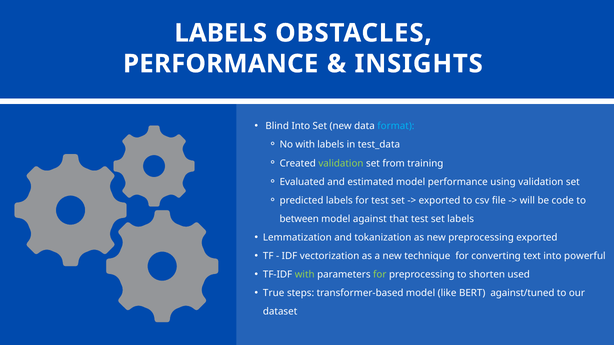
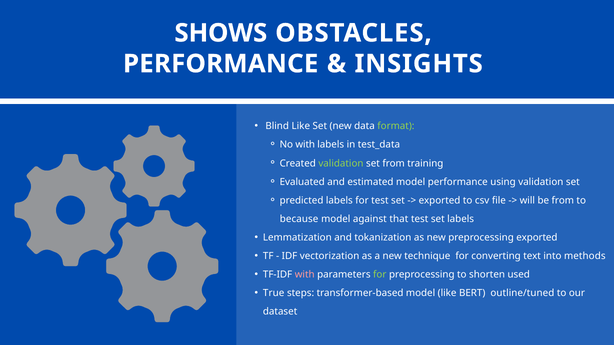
LABELS: LABELS -> SHOWS (221, 33)
Blind Into: Into -> Like (301, 126)
format colour: light blue -> light green (396, 126)
be code: code -> from (563, 201)
between: between -> because (299, 219)
powerful: powerful -> methods (585, 256)
with colour: light green -> pink (305, 275)
against/tuned: against/tuned -> outline/tuned (522, 293)
